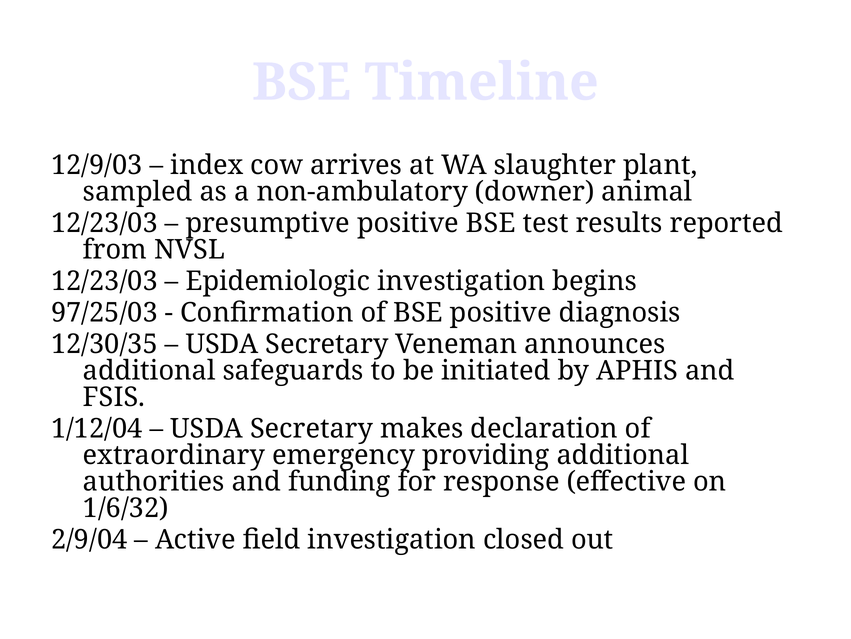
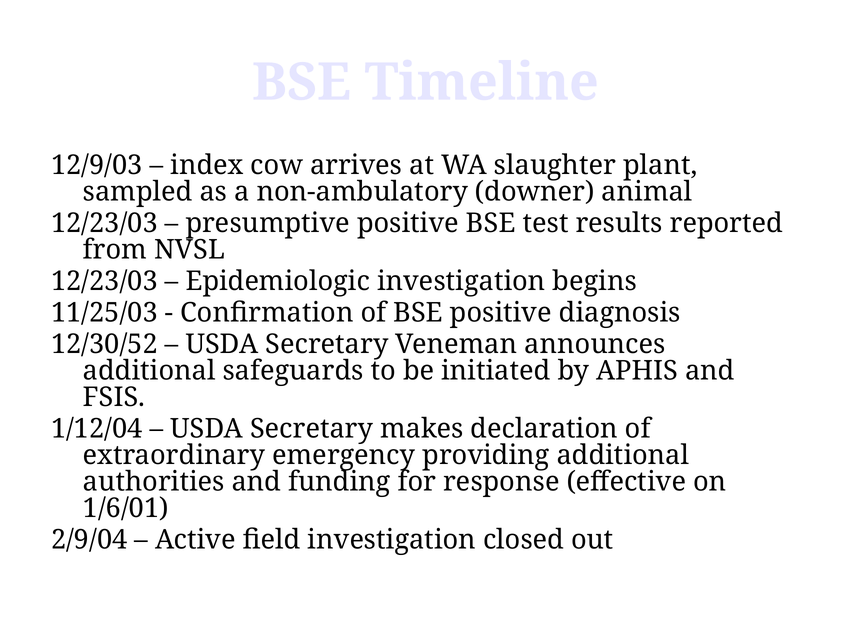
97/25/03: 97/25/03 -> 11/25/03 (104, 313)
12/30/35: 12/30/35 -> 12/30/52 (104, 344)
1/6/32: 1/6/32 -> 1/6/01 (126, 508)
